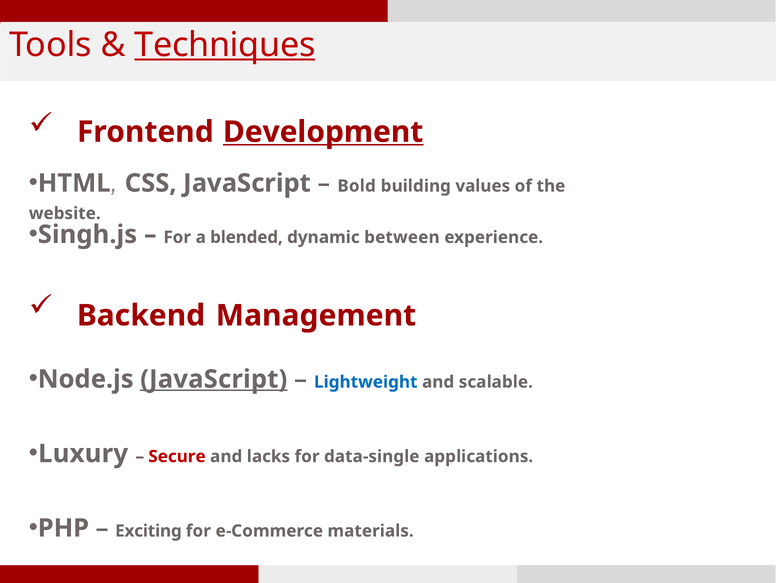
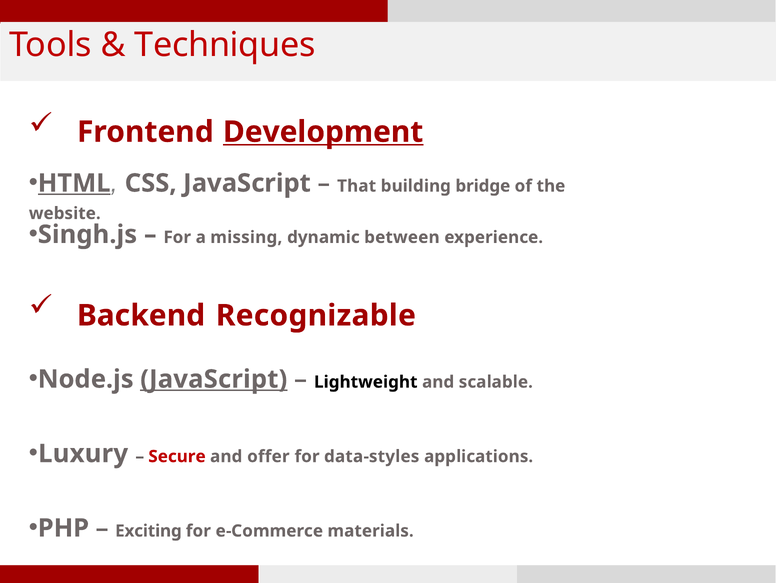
Techniques underline: present -> none (225, 45)
HTML underline: none -> present (74, 183)
Bold: Bold -> That (357, 186)
values: values -> bridge (483, 186)
blended: blended -> missing (246, 237)
Management: Management -> Recognizable (316, 315)
Lightweight colour: blue -> black (366, 382)
lacks: lacks -> offer (268, 456)
data-single: data-single -> data-styles (372, 456)
